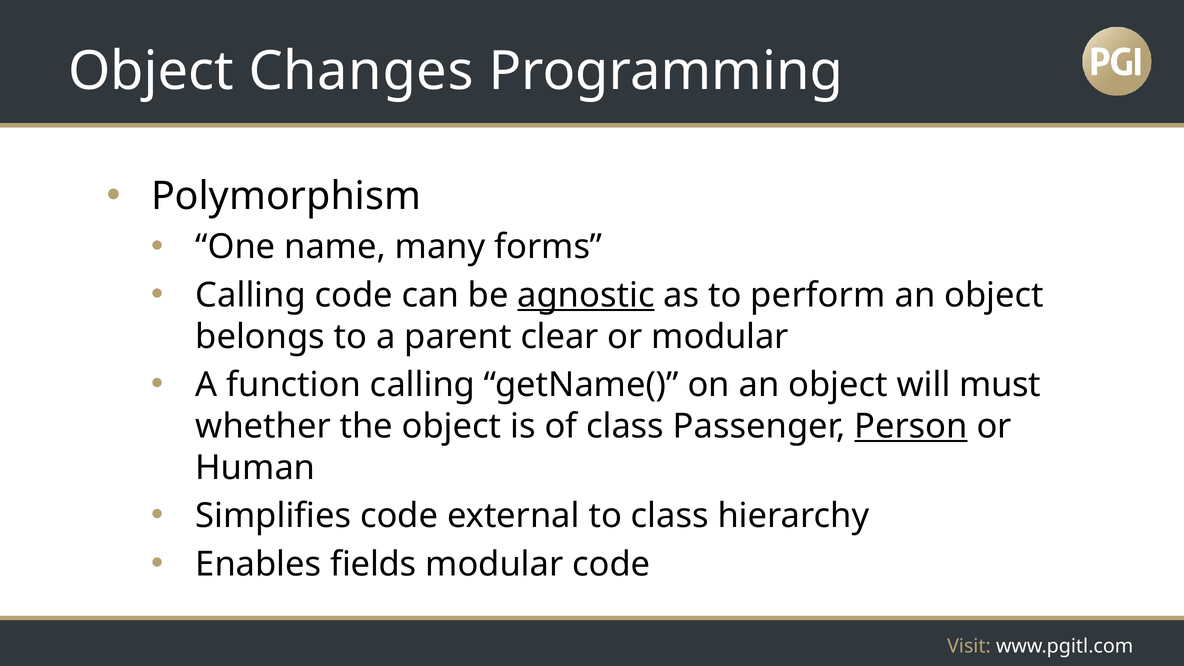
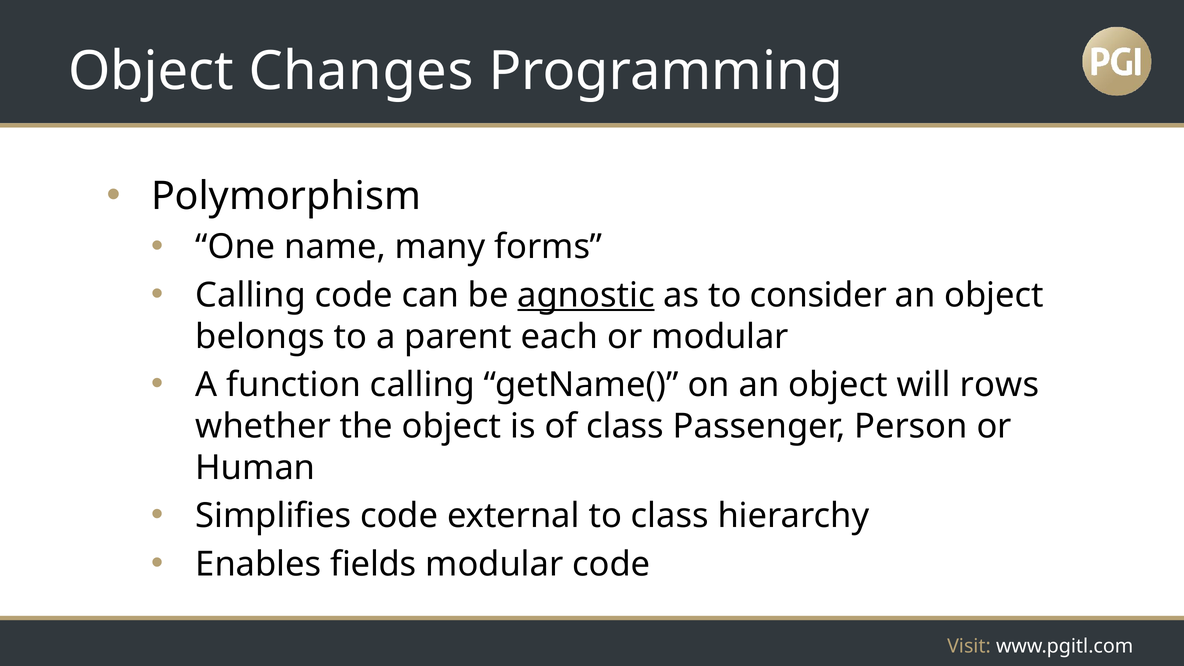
perform: perform -> consider (818, 295)
clear: clear -> each (559, 337)
must: must -> rows (1000, 385)
Person underline: present -> none (911, 426)
